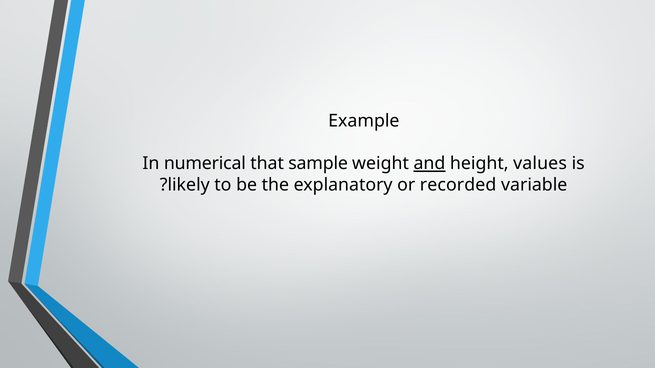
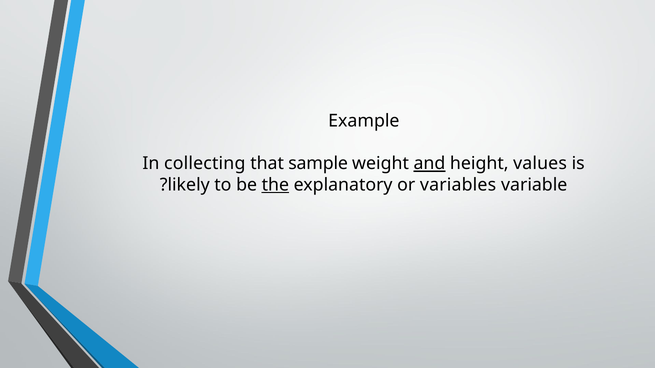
numerical: numerical -> collecting (205, 164)
the underline: none -> present (275, 185)
recorded: recorded -> variables (458, 185)
